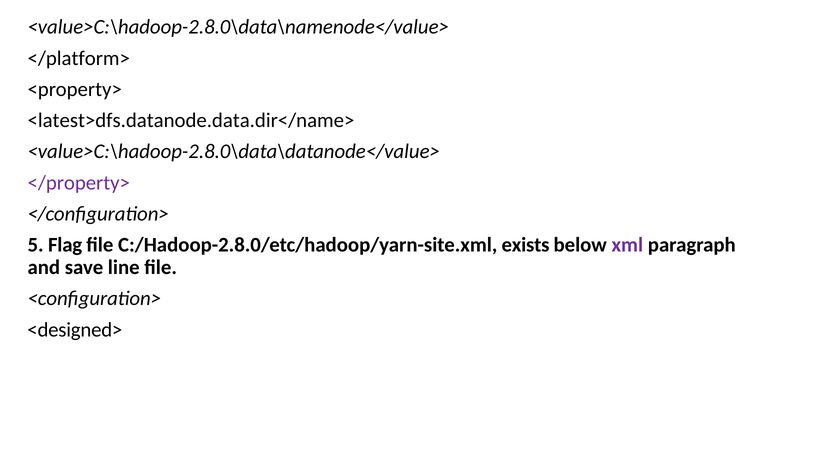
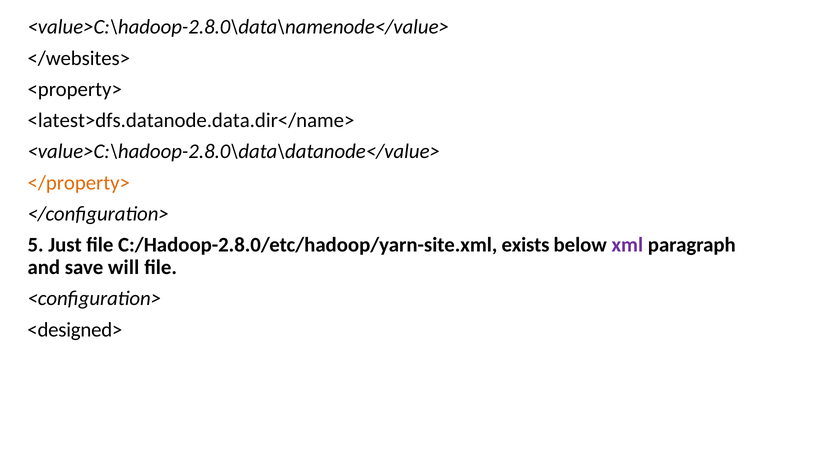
</platform>: </platform> -> </websites> (79, 58)
</property> colour: purple -> orange (79, 183)
Flag: Flag -> Just (65, 245)
line: line -> will (124, 267)
